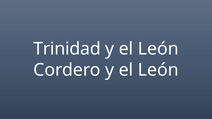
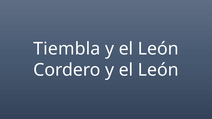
Trinidad: Trinidad -> Tiembla (67, 49)
